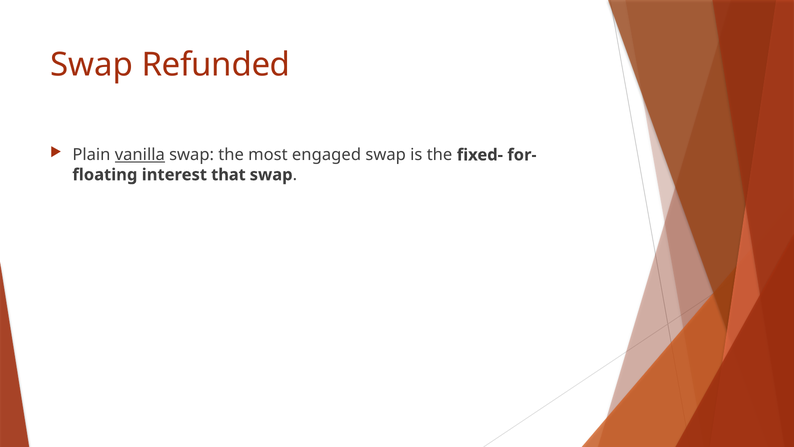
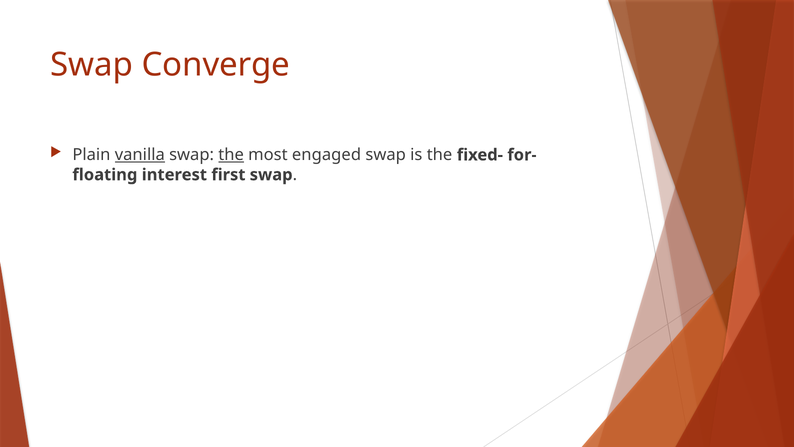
Refunded: Refunded -> Converge (216, 65)
the underline: none -> present (231, 155)
that: that -> first (228, 175)
